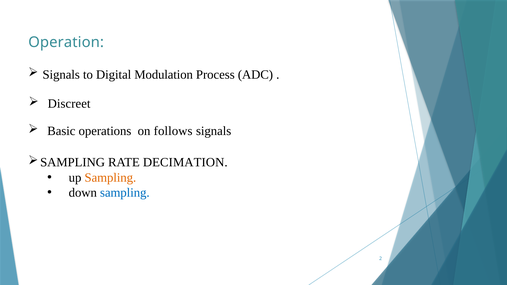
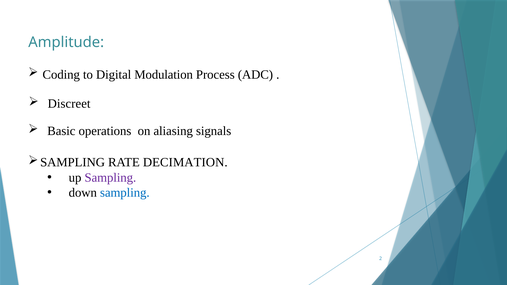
Operation: Operation -> Amplitude (66, 42)
Signals: Signals -> Coding (61, 75)
follows: follows -> aliasing (173, 131)
Sampling colour: orange -> purple (110, 178)
